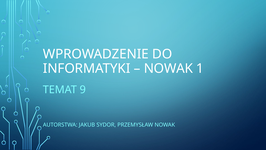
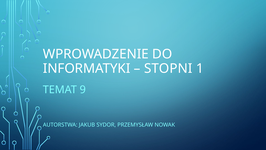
NOWAK: NOWAK -> STOPNI (168, 68)
